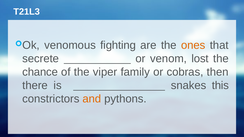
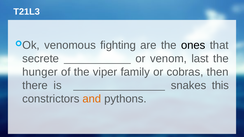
ones colour: orange -> black (193, 45)
lost: lost -> last (200, 59)
chance: chance -> hunger (40, 72)
